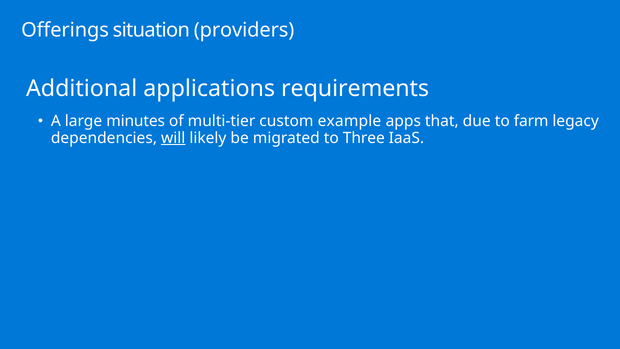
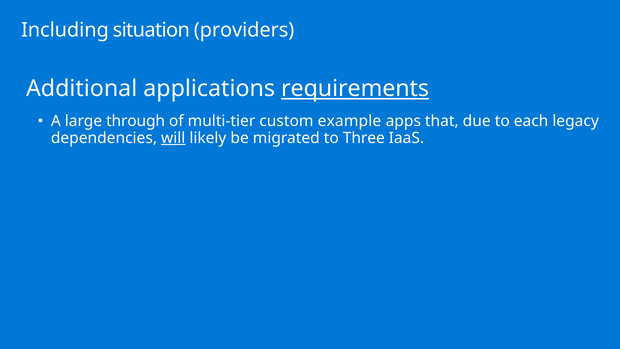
Offerings: Offerings -> Including (65, 30)
requirements underline: none -> present (355, 89)
minutes: minutes -> through (136, 121)
farm: farm -> each (531, 121)
